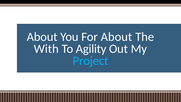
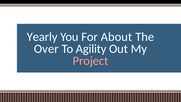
About: About -> Yearly (42, 37)
With: With -> Over (46, 49)
Project colour: light blue -> pink (90, 61)
